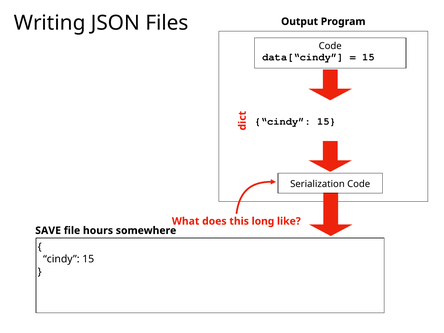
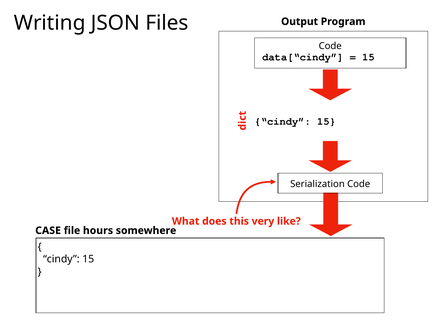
long: long -> very (263, 221)
SAVE: SAVE -> CASE (48, 231)
